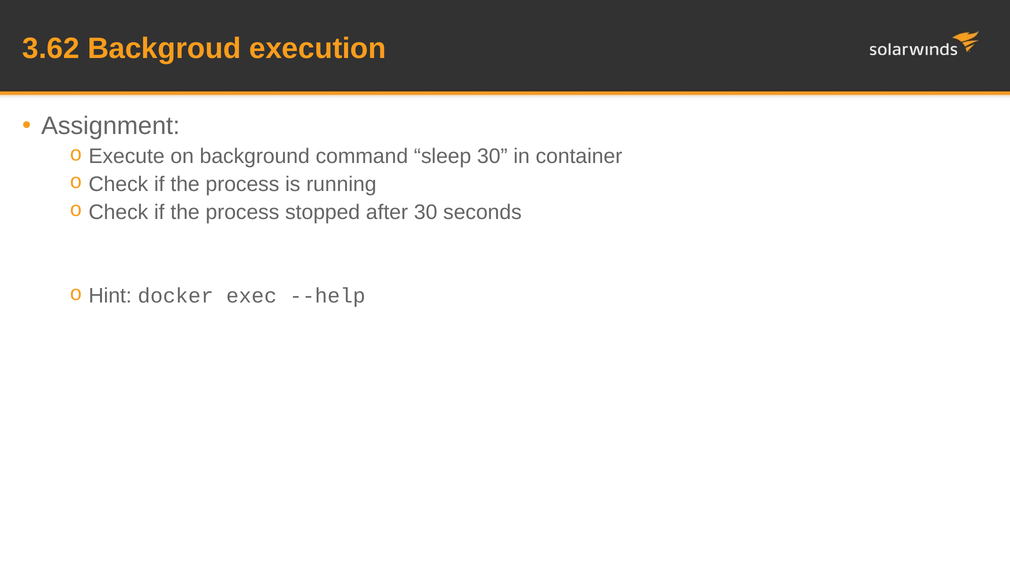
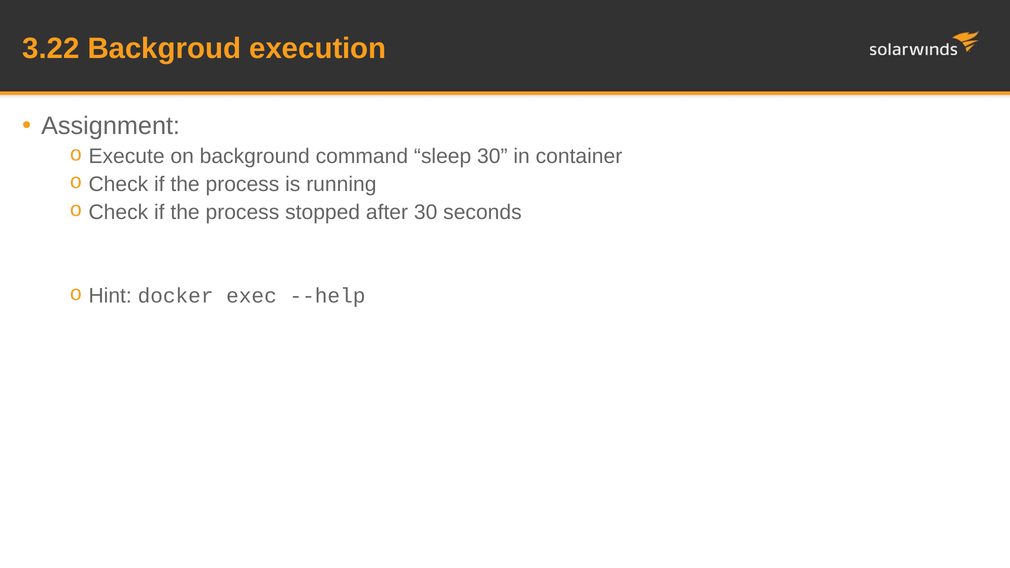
3.62: 3.62 -> 3.22 (51, 49)
